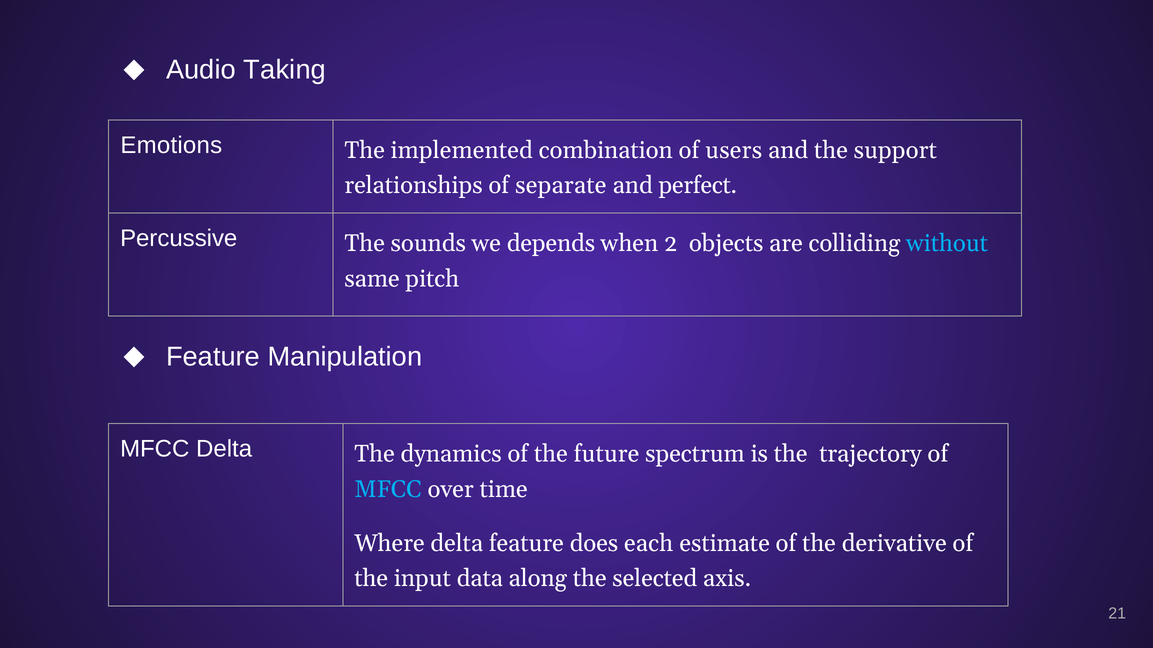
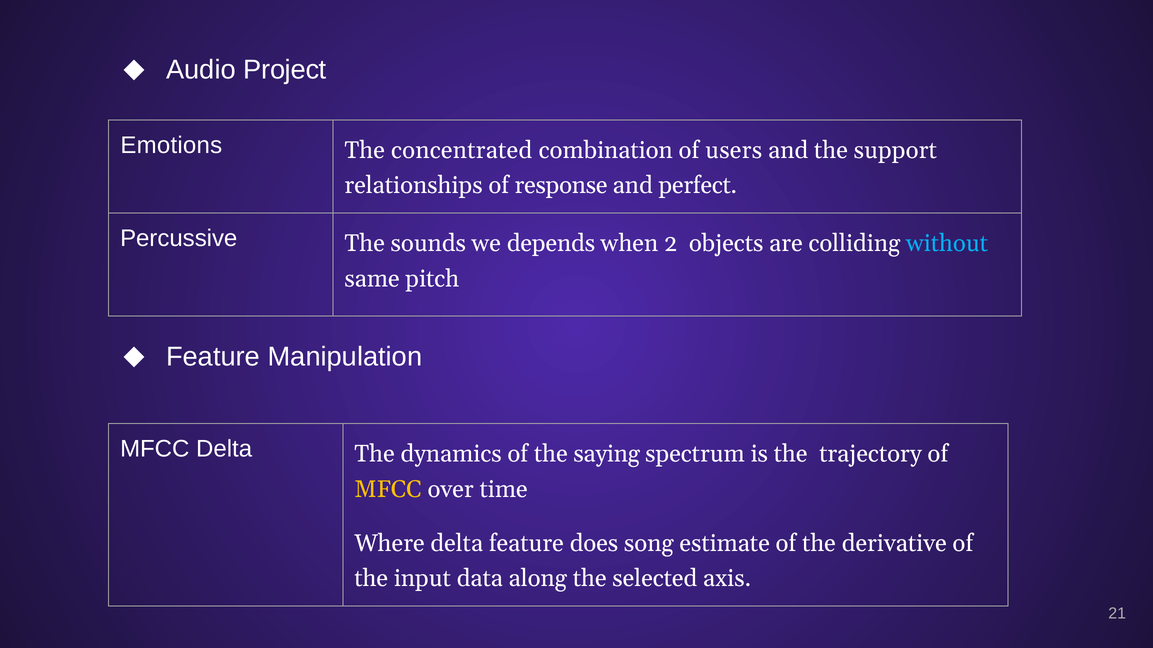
Taking: Taking -> Project (285, 70)
implemented: implemented -> concentrated (462, 151)
separate: separate -> response (561, 186)
future: future -> saying (607, 454)
MFCC colour: light blue -> yellow (388, 490)
each: each -> song (649, 544)
